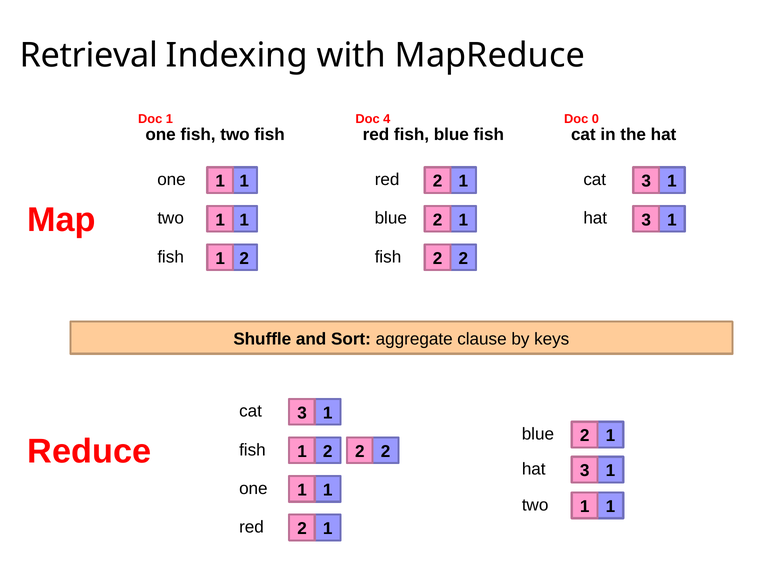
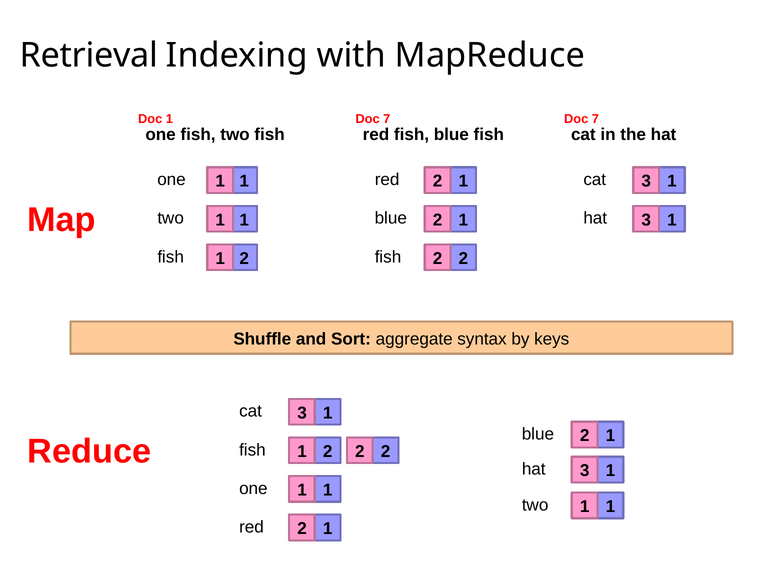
4: 4 -> 7 (387, 119)
0: 0 -> 7 (595, 119)
clause: clause -> syntax (482, 338)
